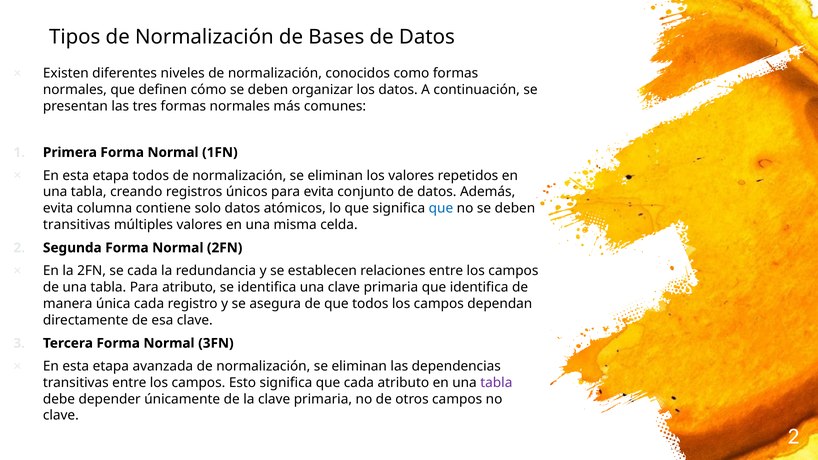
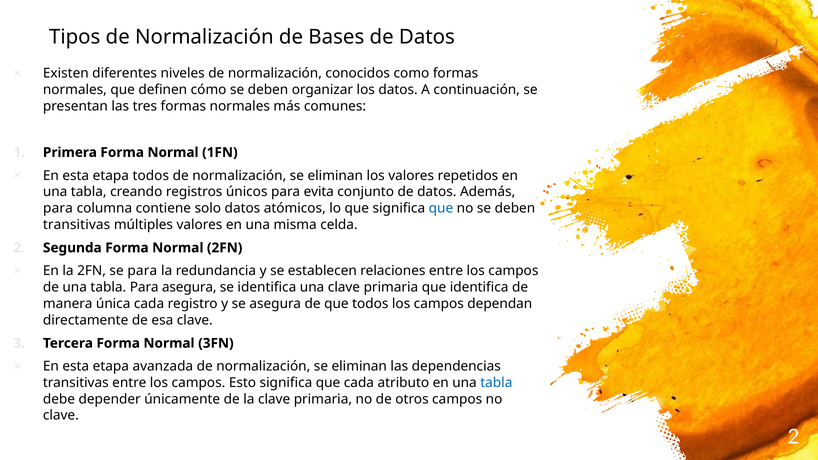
evita: evita -> para (58, 208)
se cada: cada -> para (142, 271)
Para atributo: atributo -> asegura (189, 287)
tabla colour: purple -> blue (496, 383)
